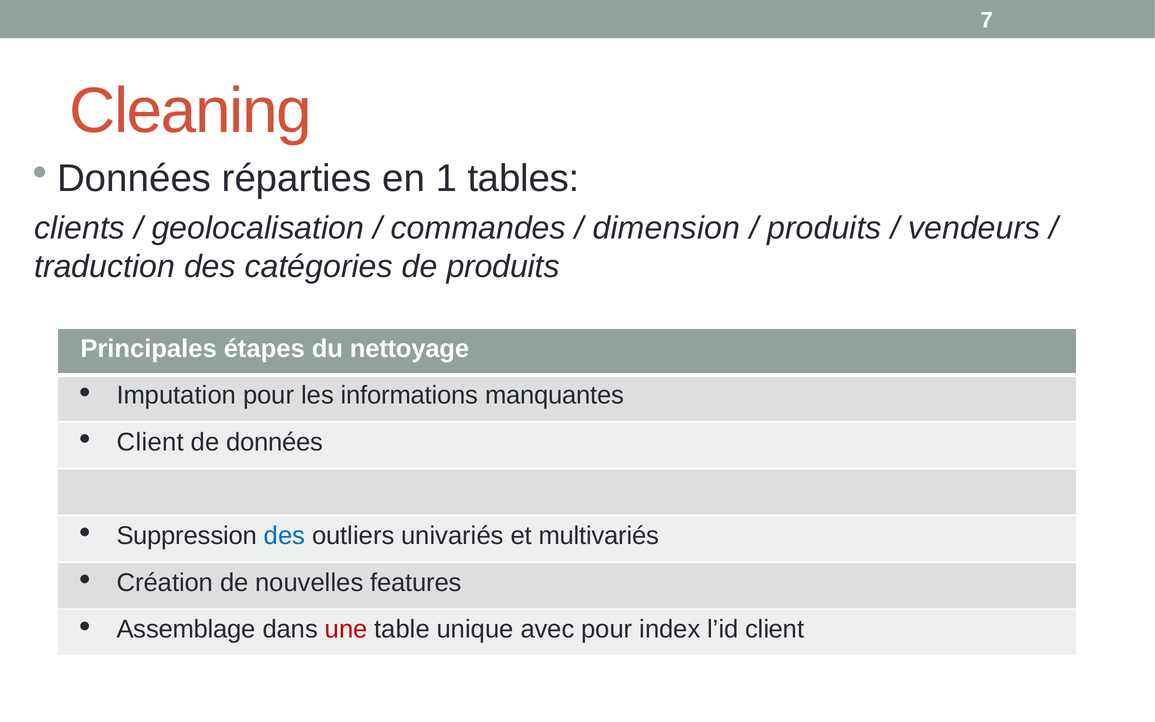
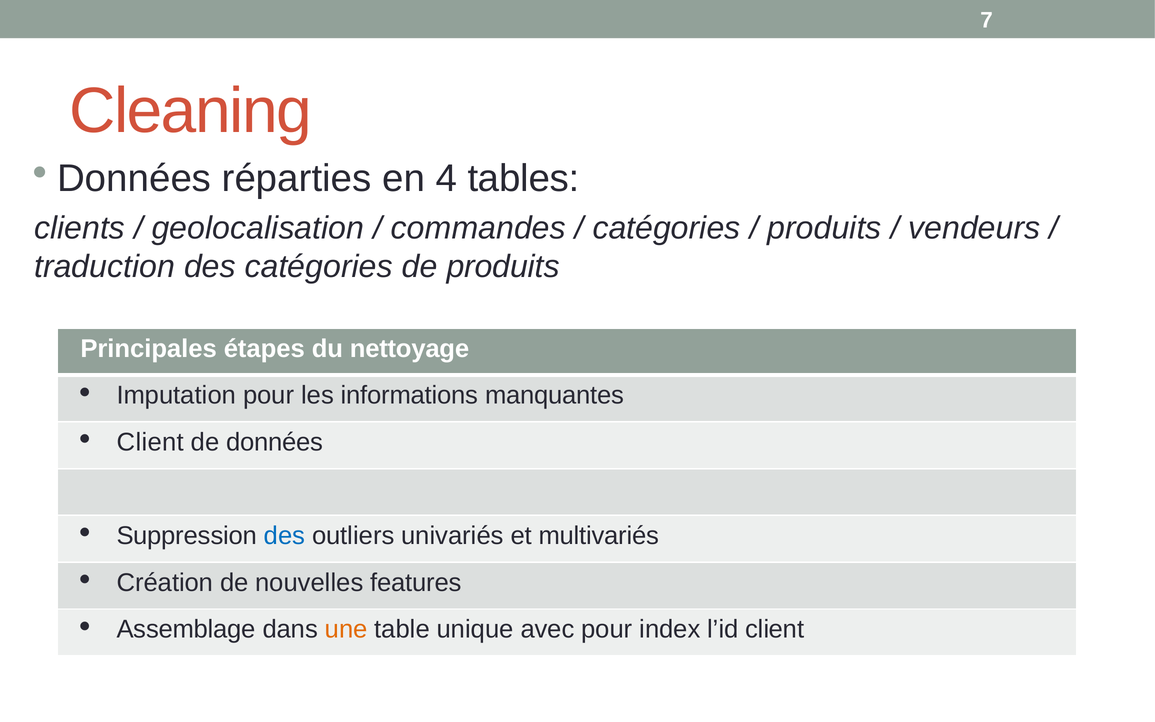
1: 1 -> 4 (446, 178)
dimension: dimension -> catégories (666, 228)
une colour: red -> orange (346, 629)
